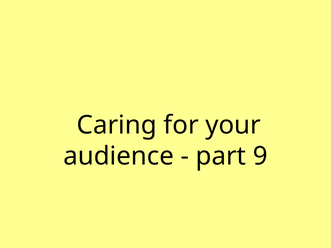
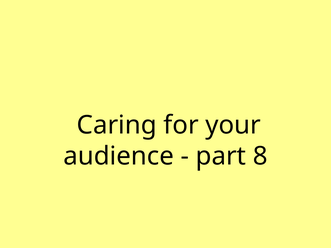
9: 9 -> 8 (260, 156)
